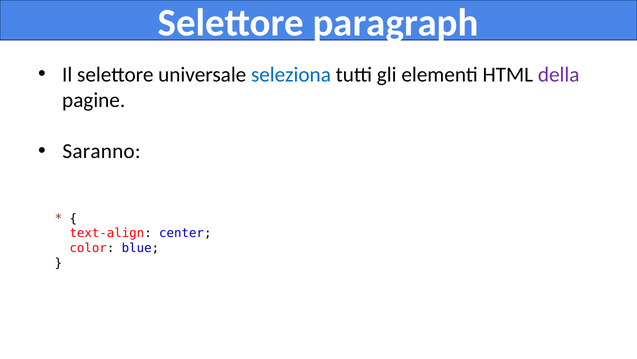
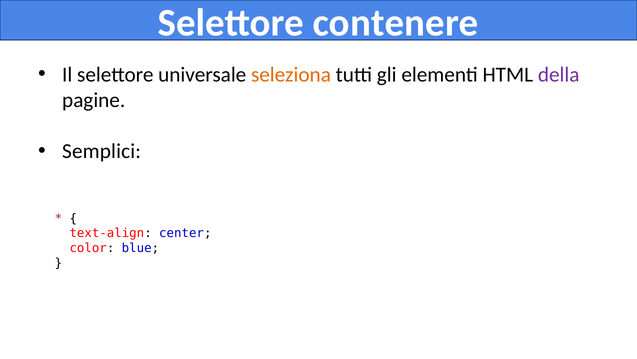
paragraph: paragraph -> contenere (396, 23)
seleziona colour: blue -> orange (291, 74)
Saranno: Saranno -> Semplici (102, 151)
